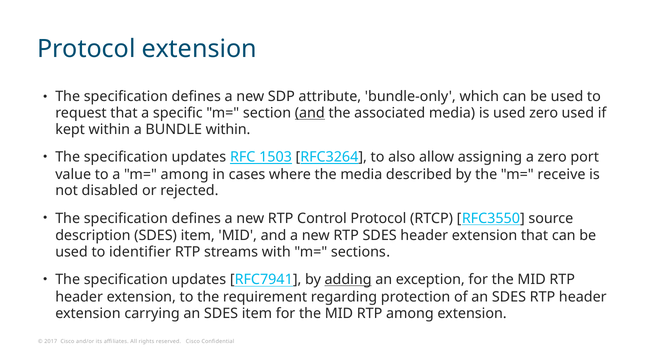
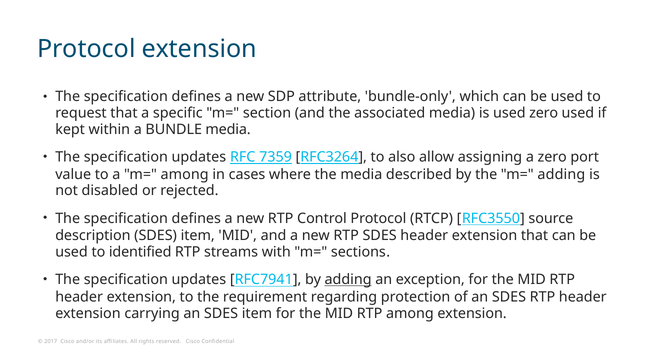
and underline: present -> none (310, 113)
BUNDLE within: within -> media (228, 129)
1503: 1503 -> 7359 (276, 157)
m= receive: receive -> adding (561, 174)
identifier: identifier -> identified (140, 252)
